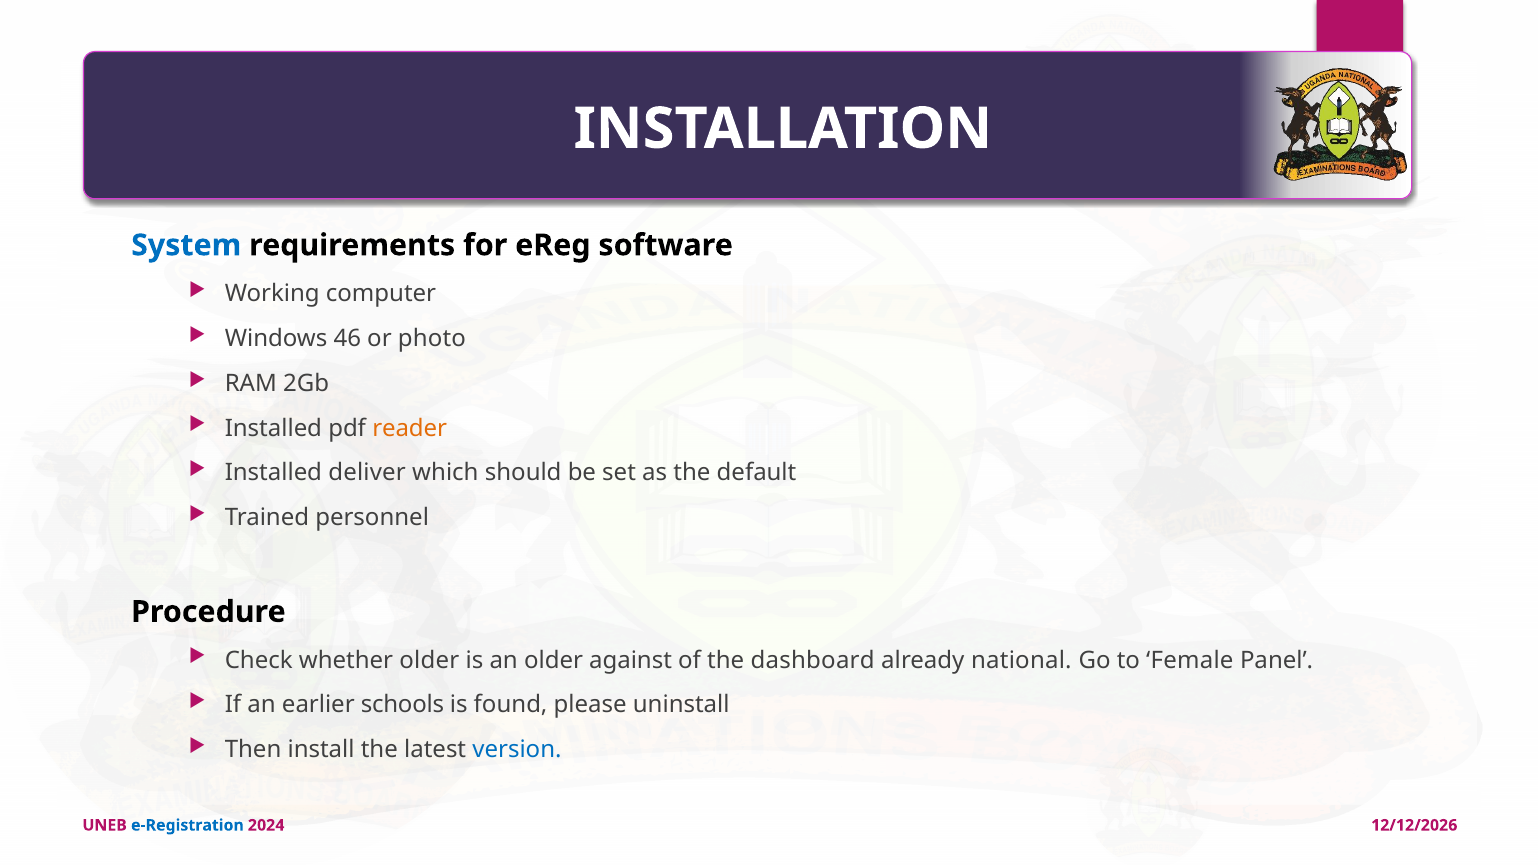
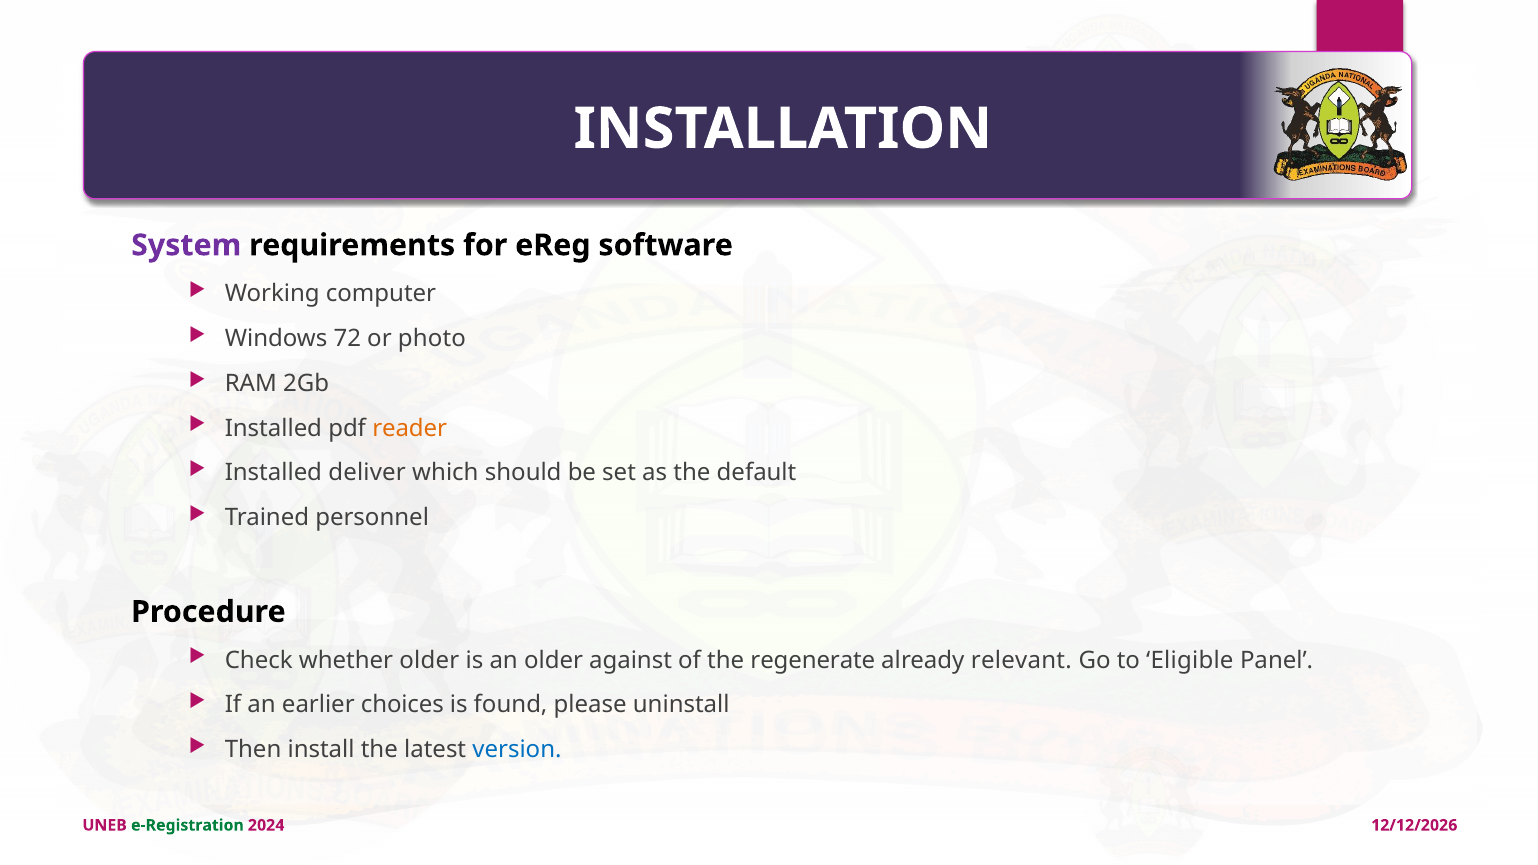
System colour: blue -> purple (186, 245)
46: 46 -> 72 (347, 338)
dashboard: dashboard -> regenerate (813, 660)
national: national -> relevant (1021, 660)
Female: Female -> Eligible (1190, 660)
schools: schools -> choices (402, 705)
e-Registration colour: blue -> green (187, 825)
